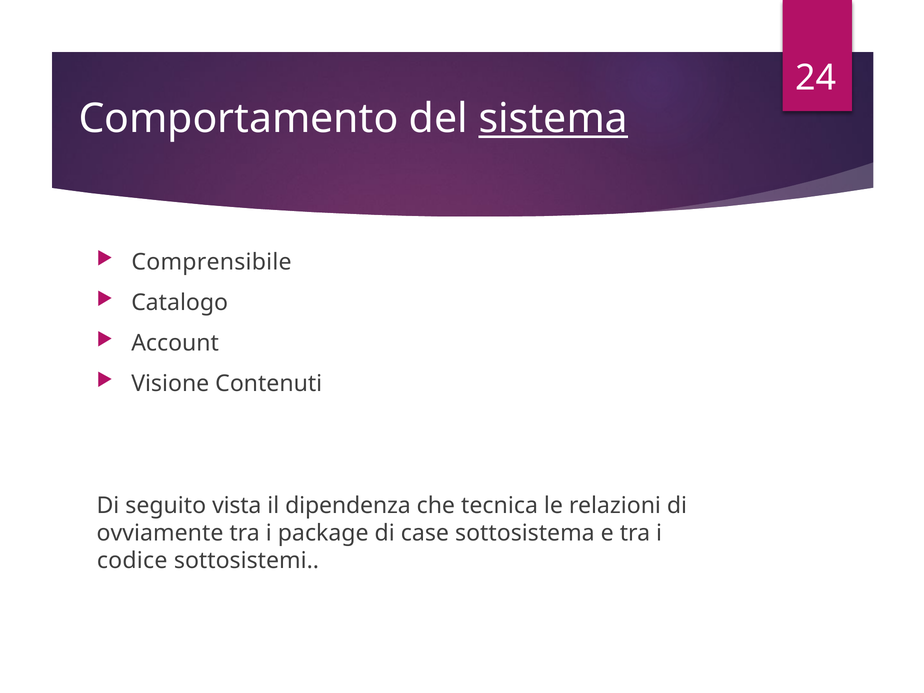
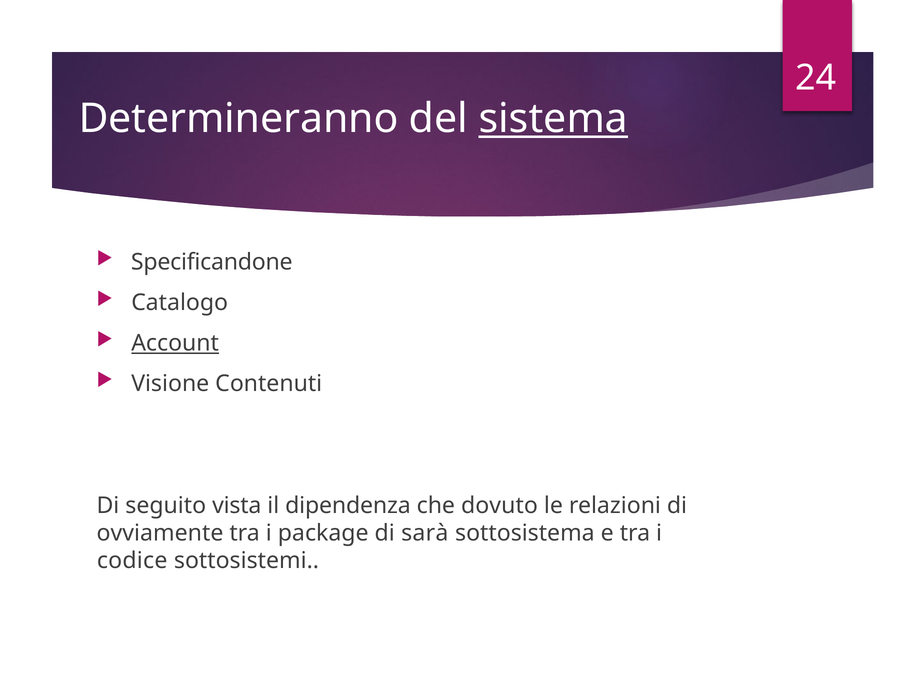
Comportamento: Comportamento -> Determineranno (238, 119)
Comprensibile: Comprensibile -> Specificandone (212, 262)
Account underline: none -> present (175, 343)
tecnica: tecnica -> dovuto (499, 505)
case: case -> sarà (425, 533)
